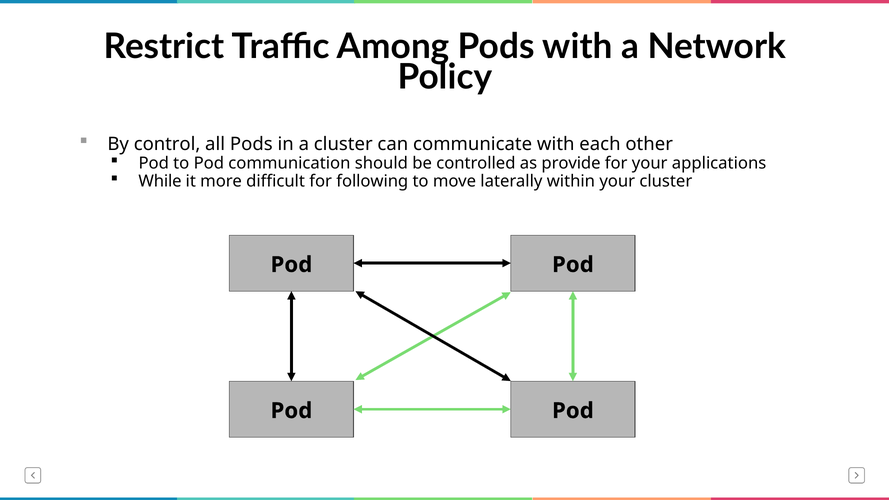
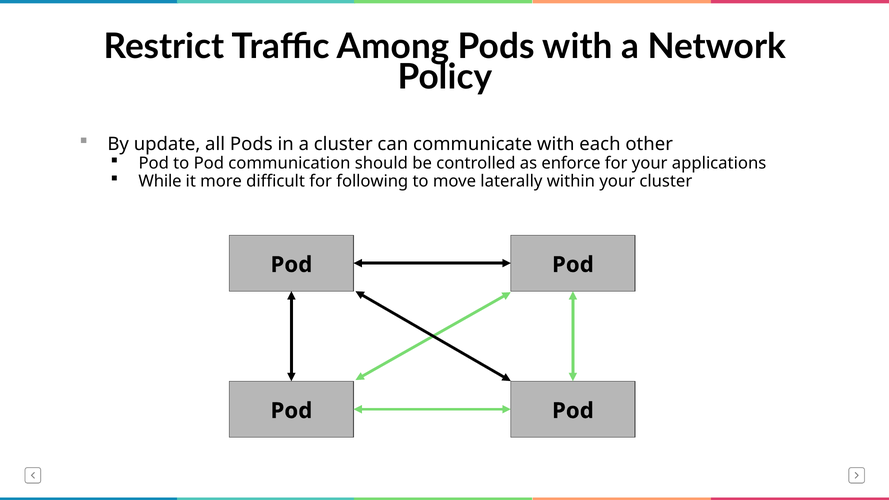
control: control -> update (167, 144)
provide: provide -> enforce (571, 163)
